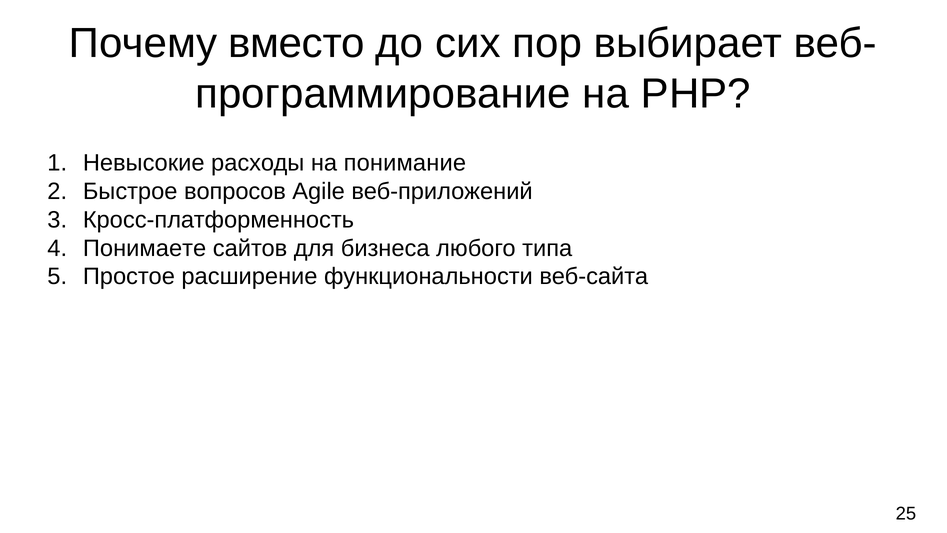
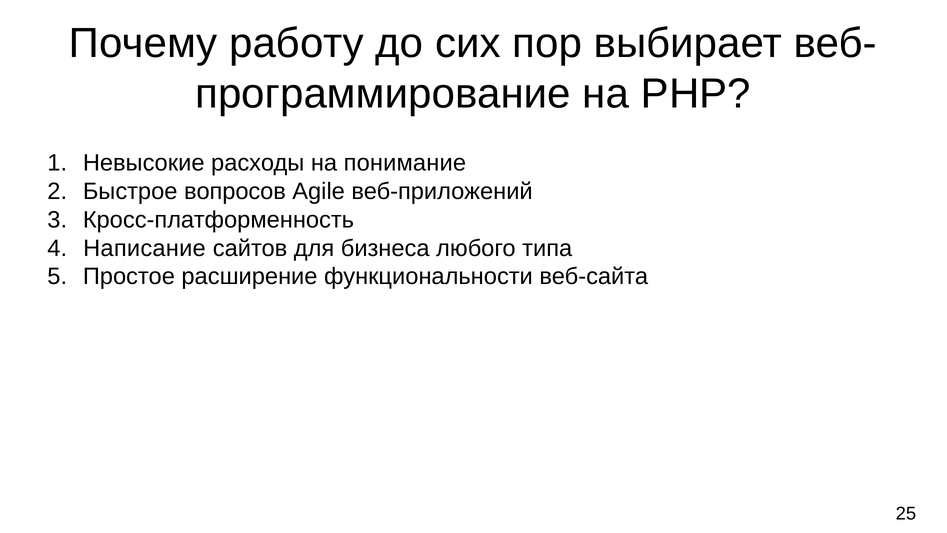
вместо: вместо -> работу (296, 43)
Понимаете: Понимаете -> Написание (144, 248)
